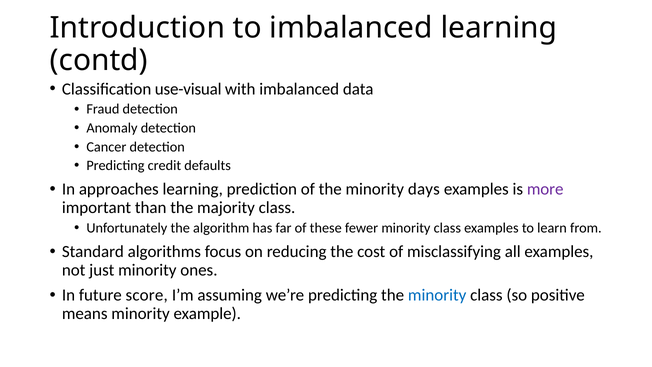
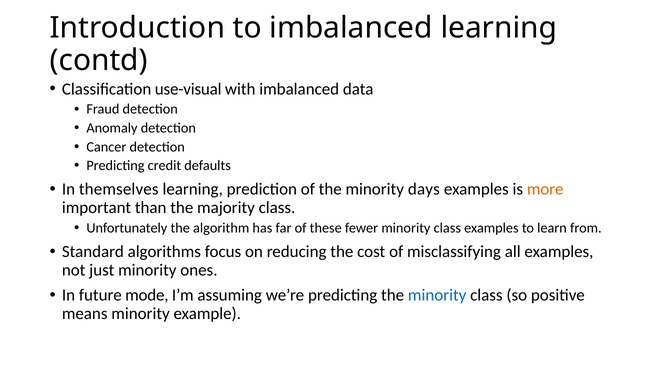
approaches: approaches -> themselves (119, 189)
more colour: purple -> orange (545, 189)
score: score -> mode (147, 295)
